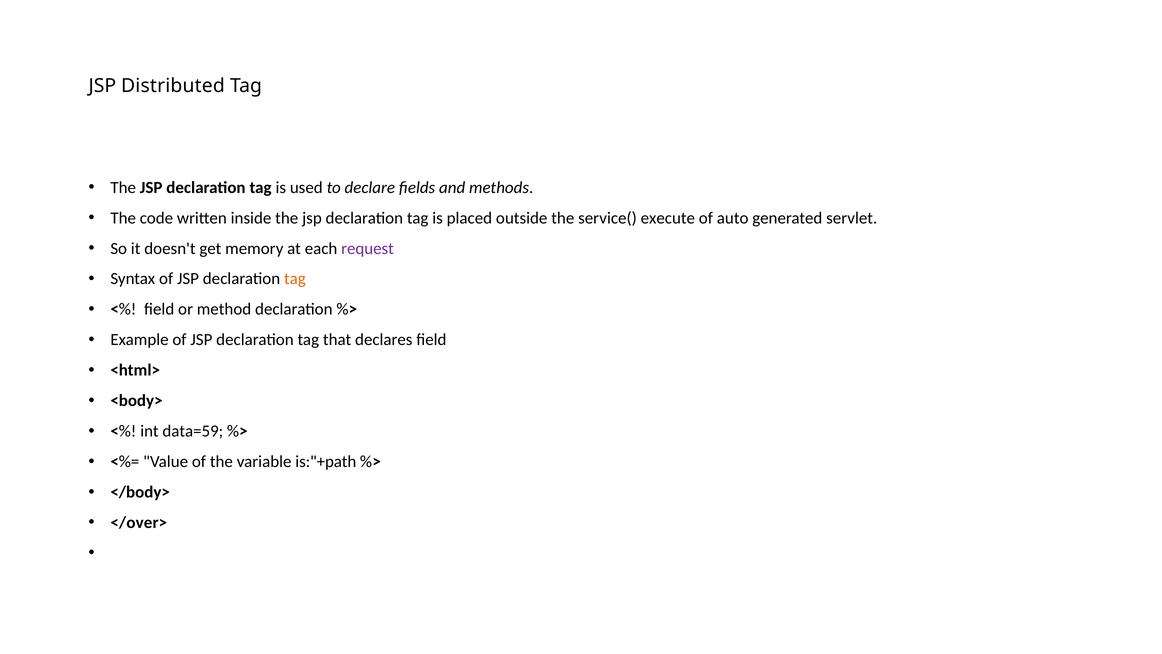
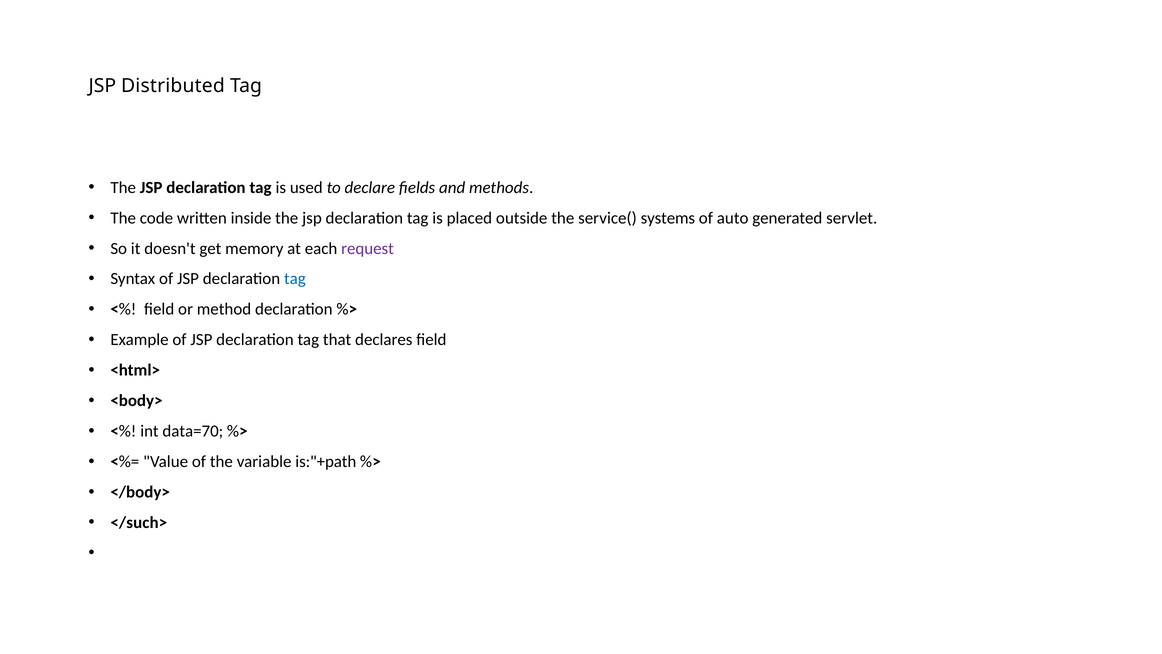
execute: execute -> systems (668, 218)
tag colour: orange -> blue (295, 279)
data=59: data=59 -> data=70 (193, 431)
</over>: </over> -> </such> (139, 522)
